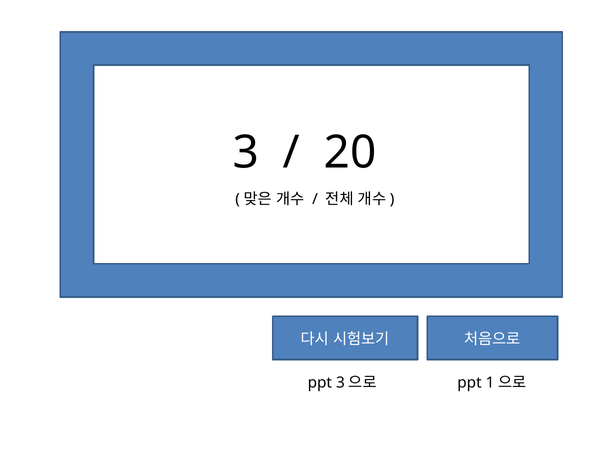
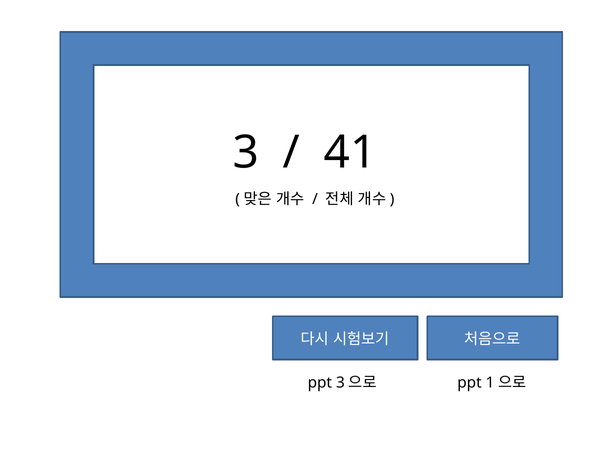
20: 20 -> 41 (350, 153)
